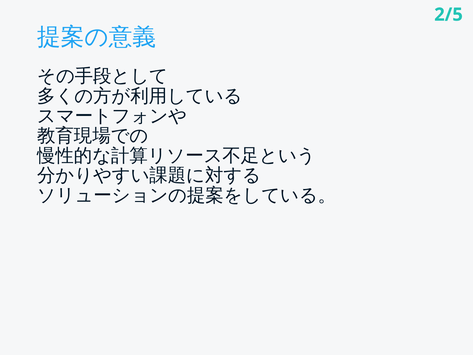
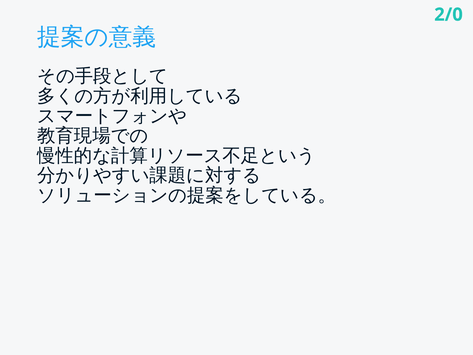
2/5: 2/5 -> 2/0 (449, 15)
